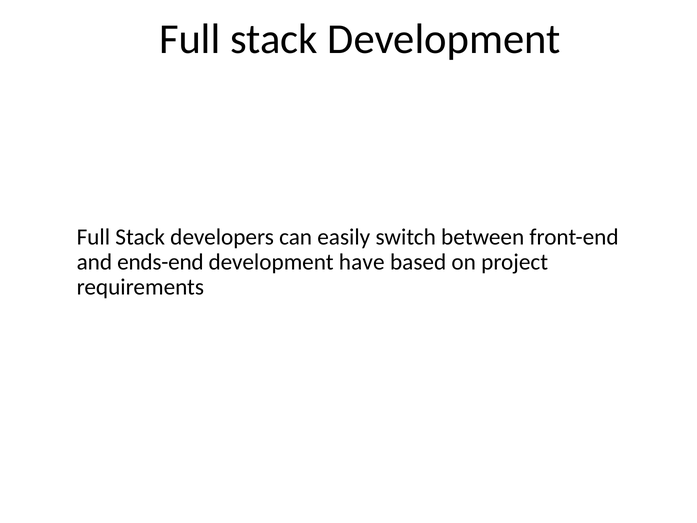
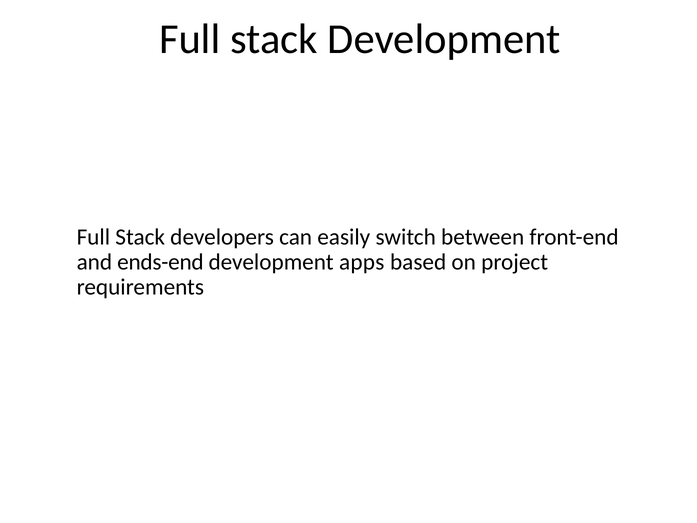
have: have -> apps (362, 262)
